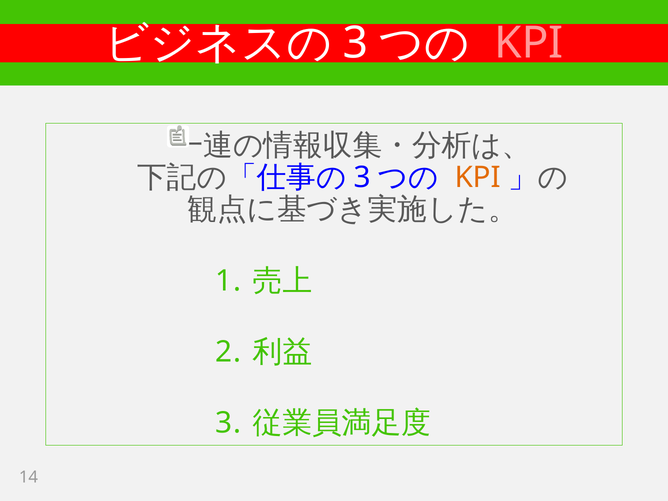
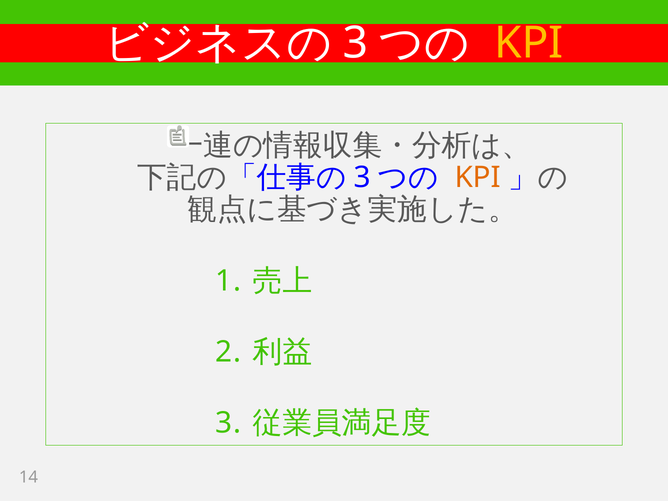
KPI colour: pink -> yellow (529, 43)
